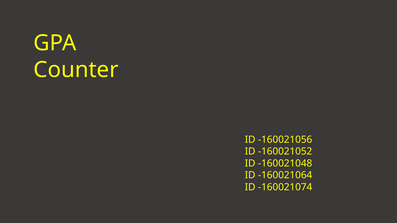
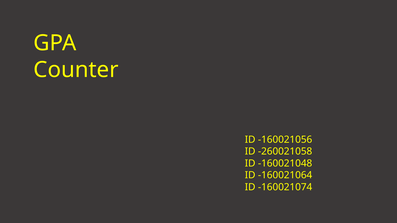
-160021052: -160021052 -> -260021058 (285, 152)
